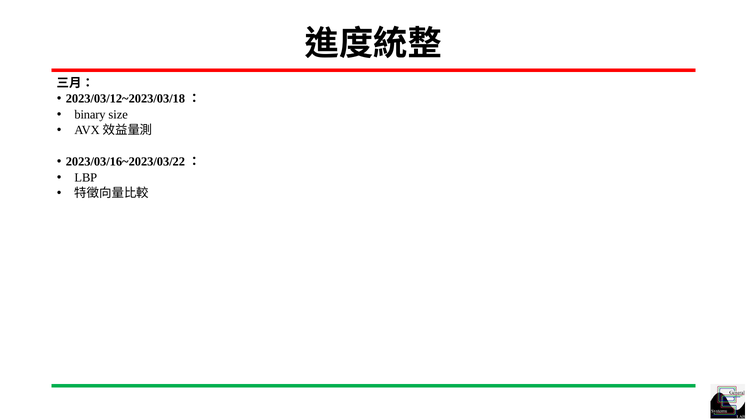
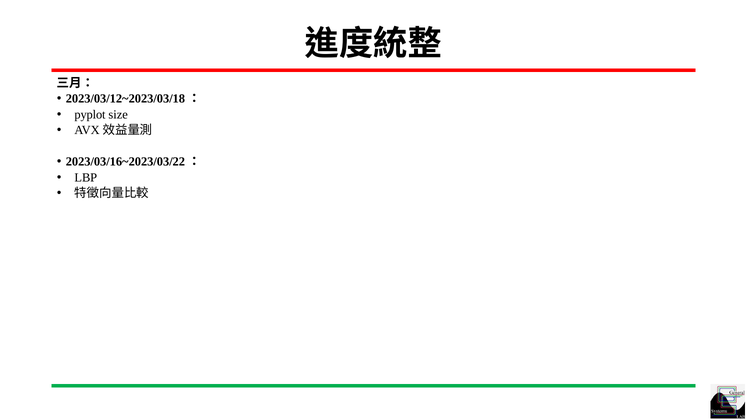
binary: binary -> pyplot (90, 115)
